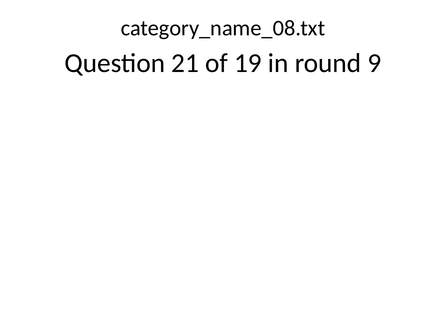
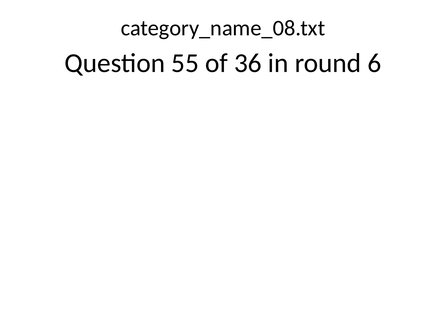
21: 21 -> 55 (185, 63)
19: 19 -> 36 (248, 63)
9: 9 -> 6 (374, 63)
